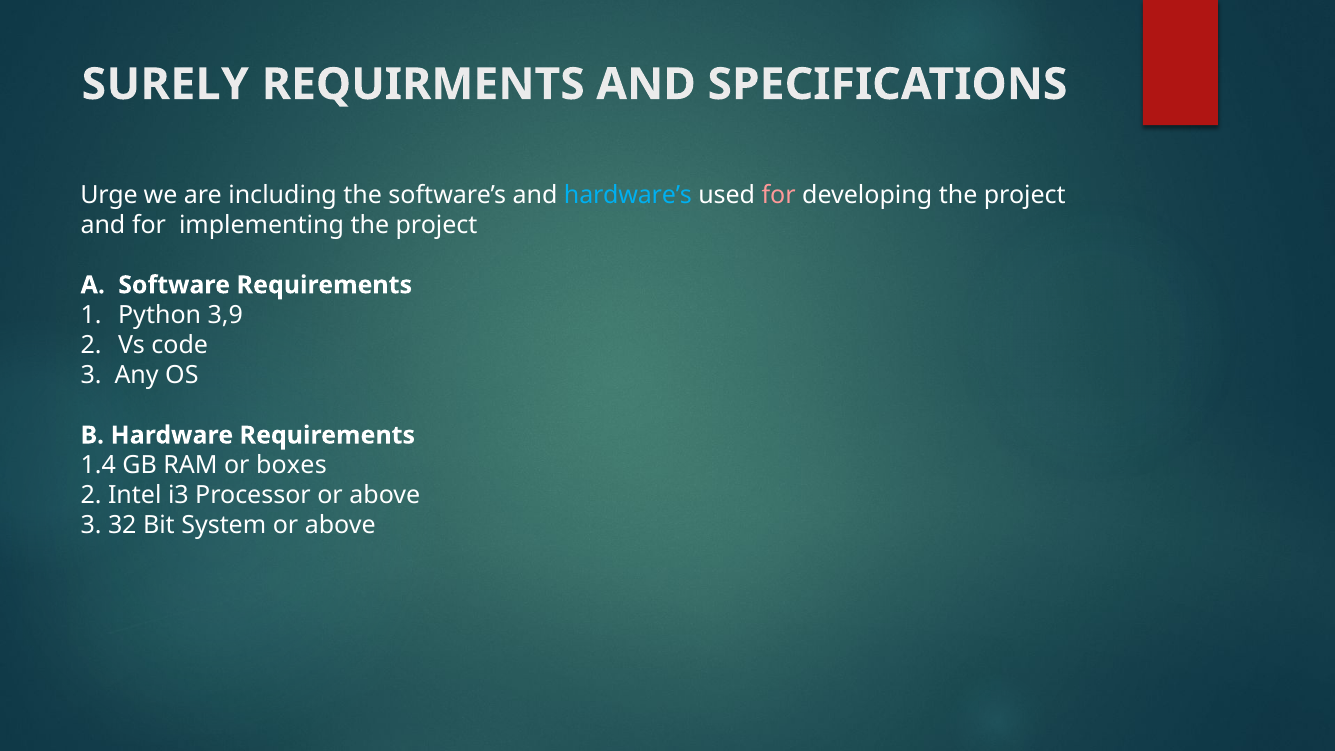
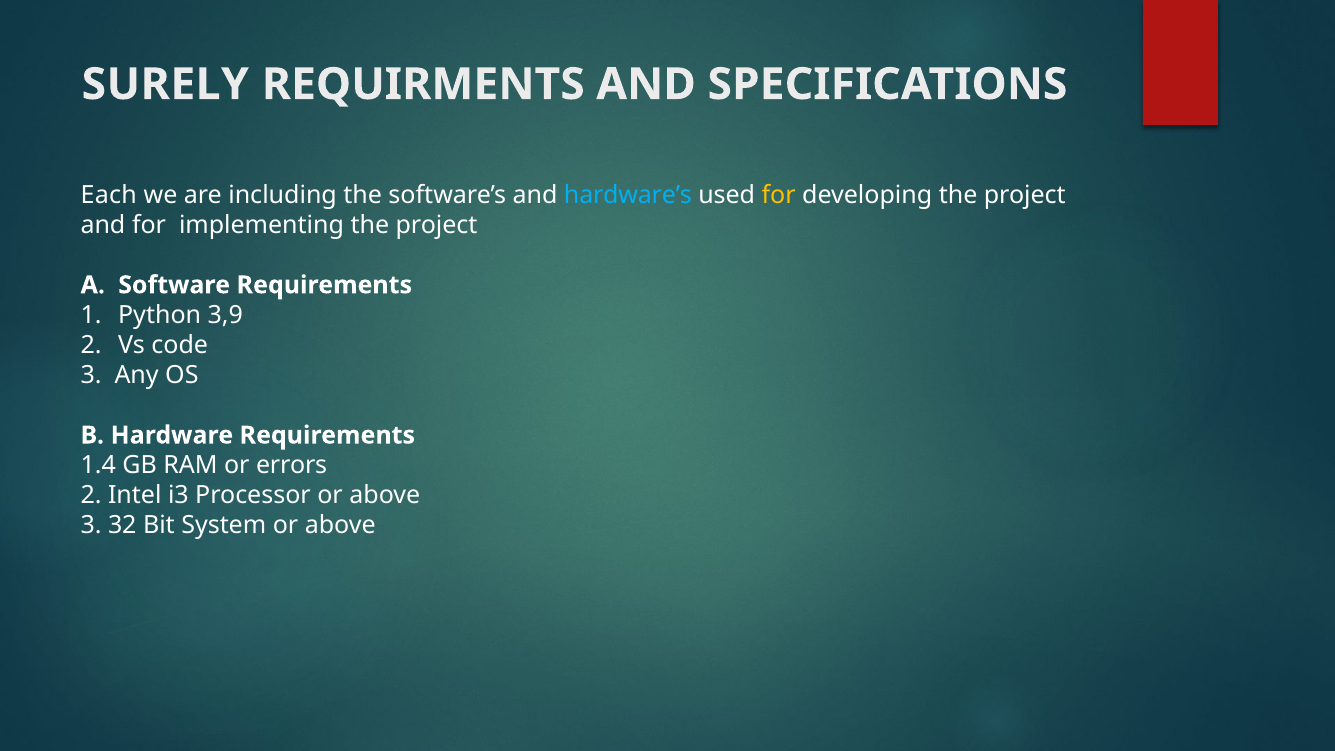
Urge: Urge -> Each (109, 195)
for colour: pink -> yellow (779, 195)
boxes: boxes -> errors (292, 465)
